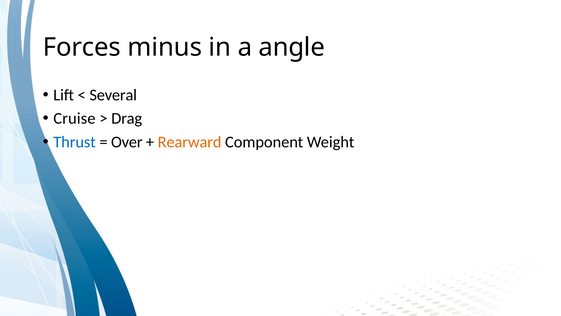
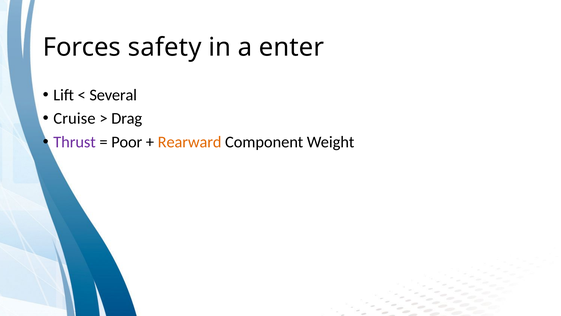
minus: minus -> safety (165, 47)
angle: angle -> enter (292, 47)
Thrust colour: blue -> purple (75, 142)
Over: Over -> Poor (127, 142)
